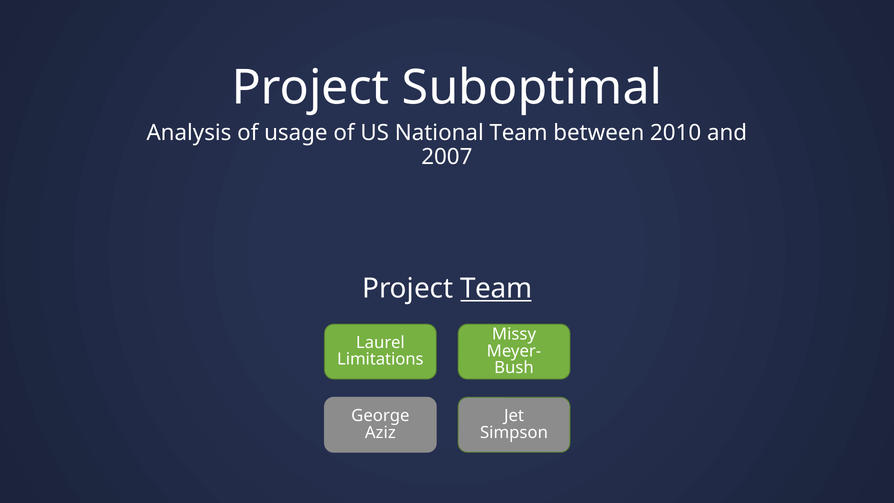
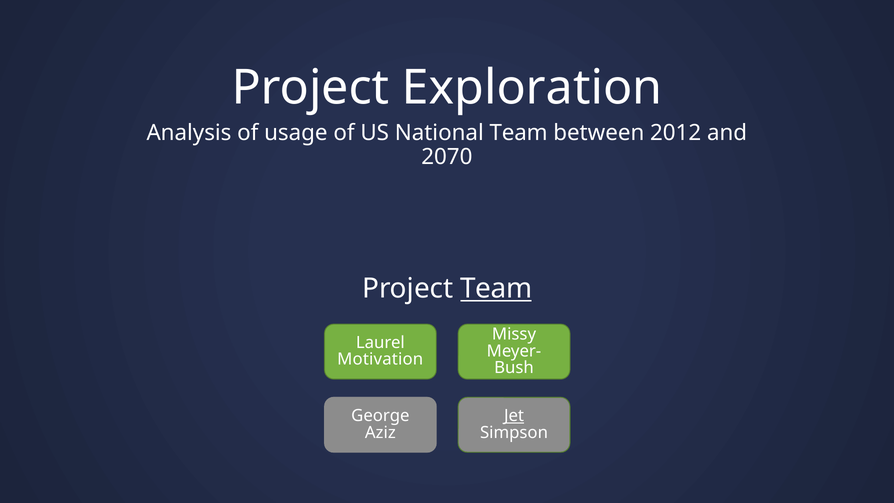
Suboptimal: Suboptimal -> Exploration (532, 88)
2010: 2010 -> 2012 (676, 133)
2007: 2007 -> 2070 (447, 157)
Limitations: Limitations -> Motivation (380, 359)
Jet underline: none -> present (514, 416)
